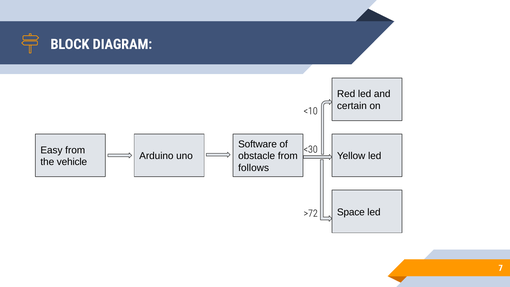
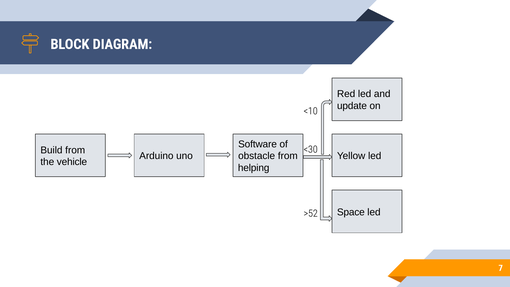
certain: certain -> update (352, 106)
Easy: Easy -> Build (51, 150)
follows: follows -> helping (254, 168)
>72: >72 -> >52 (311, 213)
